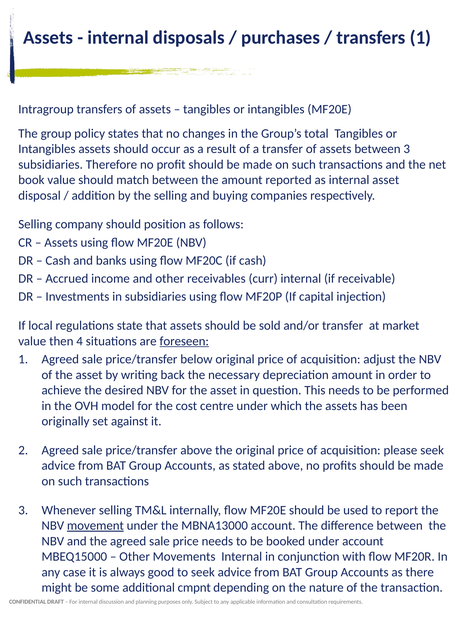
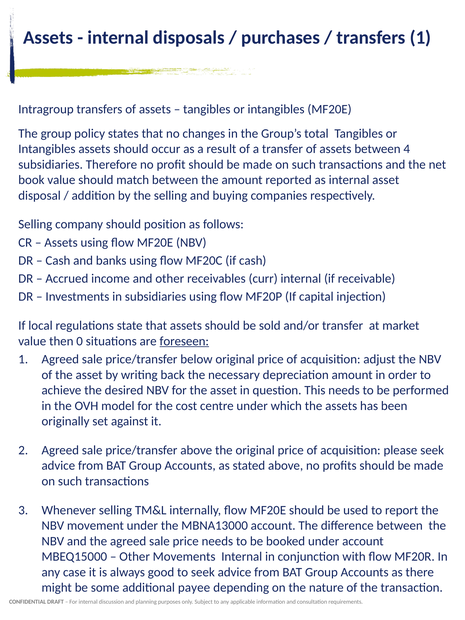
between 3: 3 -> 4 (407, 149)
4: 4 -> 0 (80, 341)
movement underline: present -> none (95, 526)
cmpnt: cmpnt -> payee (194, 588)
